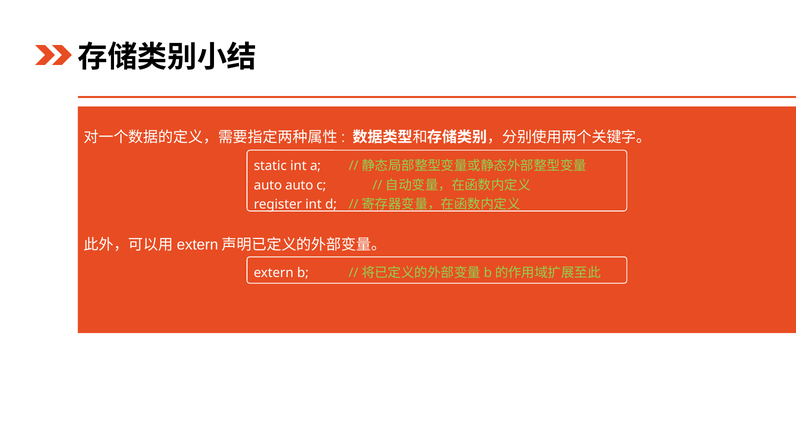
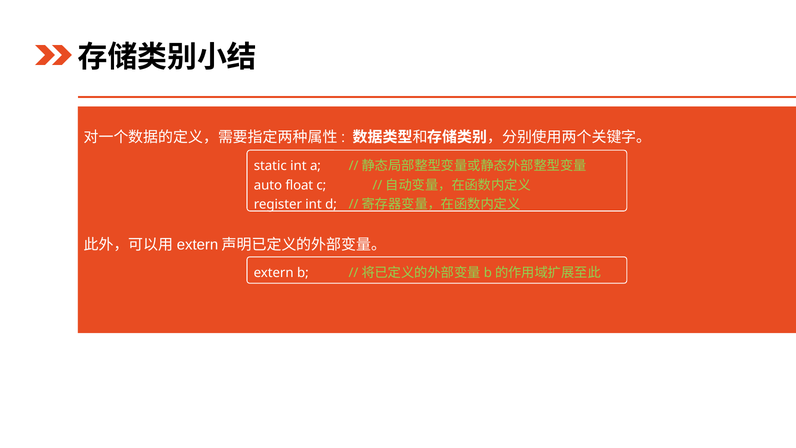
auto auto: auto -> float (299, 185)
